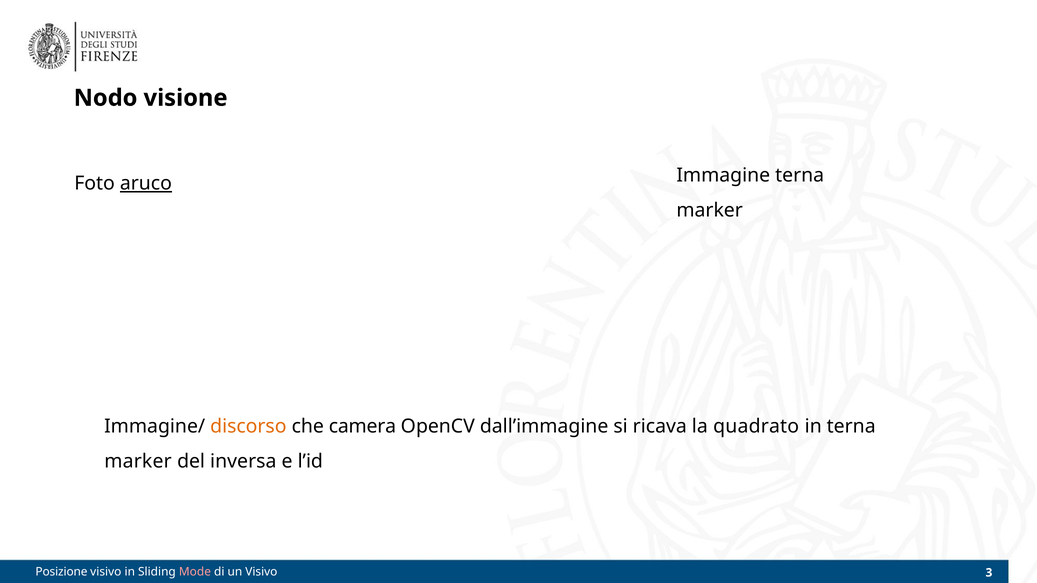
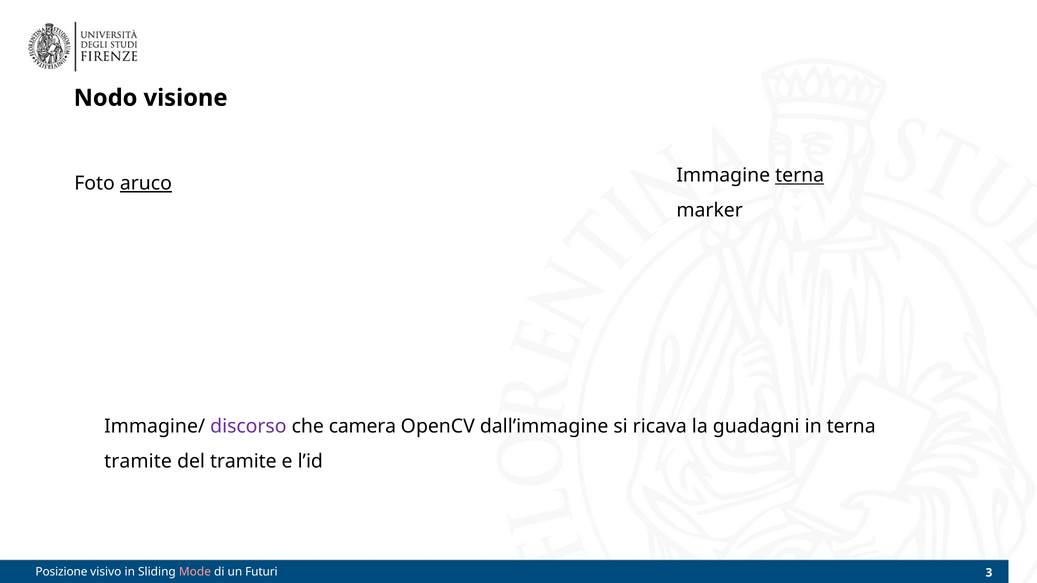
terna underline: none -> present (800, 176)
discorso colour: orange -> purple (248, 427)
quadrato: quadrato -> guadagni (756, 427)
marker: marker -> tramite (138, 462)
del inversa: inversa -> tramite (243, 462)
un Visivo: Visivo -> Futuri (261, 572)
